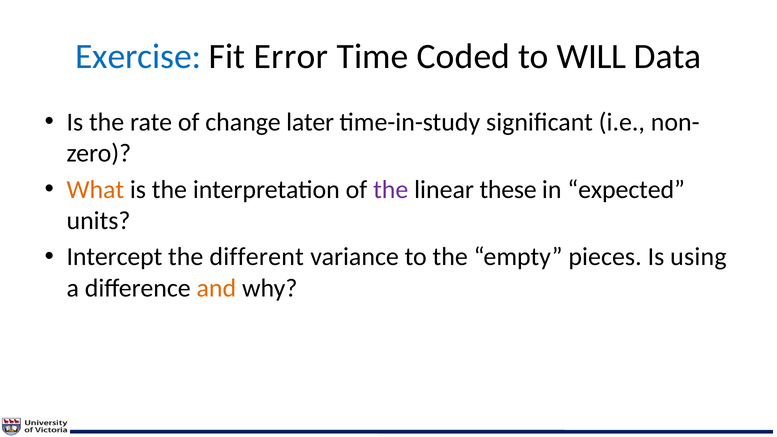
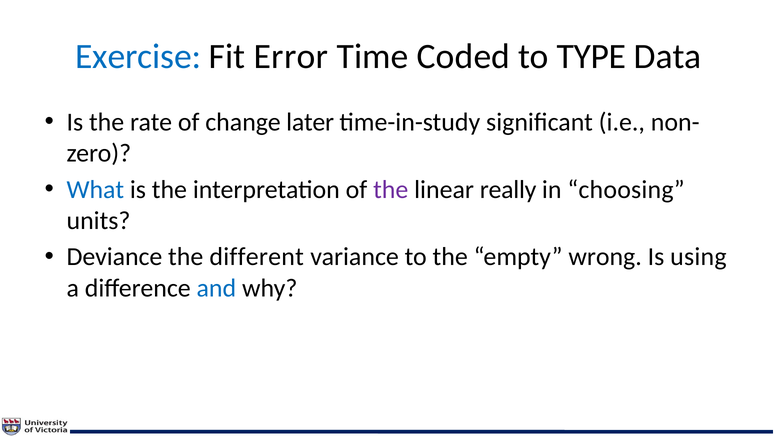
WILL: WILL -> TYPE (591, 56)
What colour: orange -> blue (95, 190)
these: these -> really (508, 190)
expected: expected -> choosing (626, 190)
Intercept: Intercept -> Deviance (114, 257)
pieces: pieces -> wrong (605, 257)
and colour: orange -> blue (216, 288)
